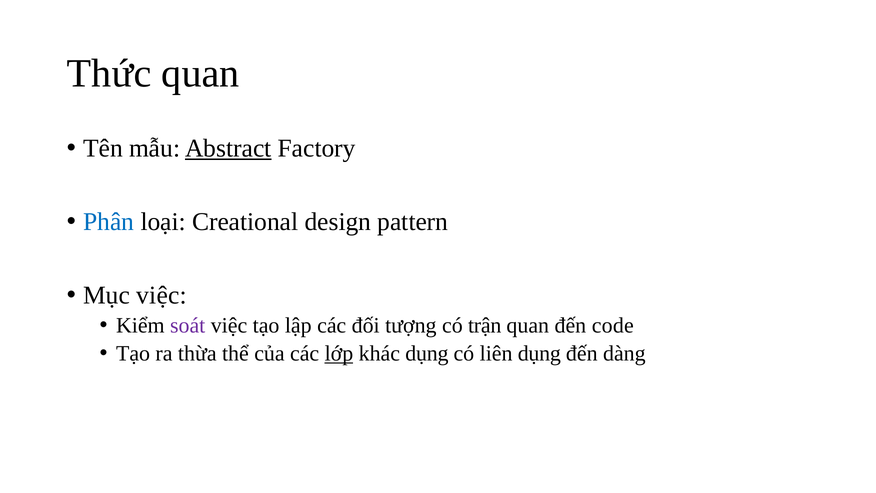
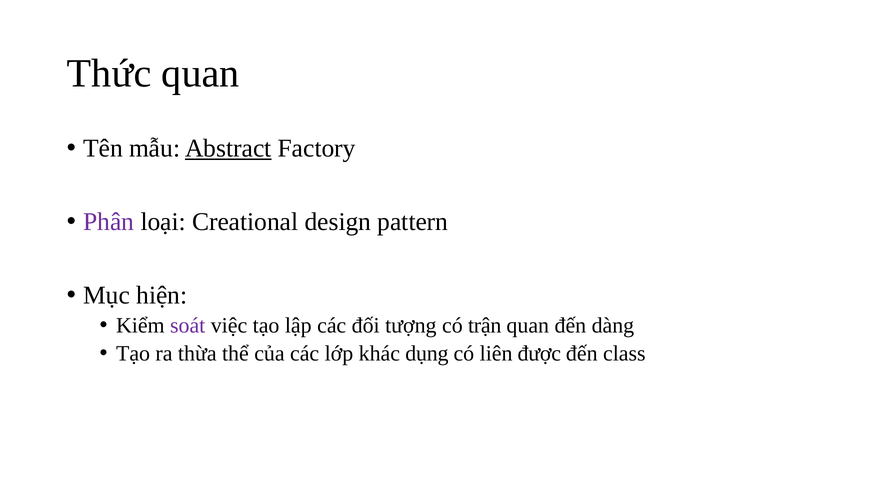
Phân colour: blue -> purple (109, 222)
Mục việc: việc -> hiện (162, 295)
code: code -> dàng (613, 325)
lớp underline: present -> none (339, 353)
liên dụng: dụng -> được (539, 353)
dàng: dàng -> class (624, 353)
